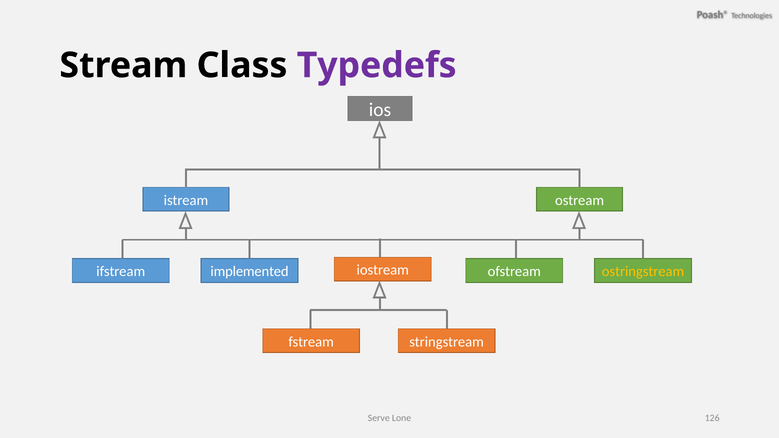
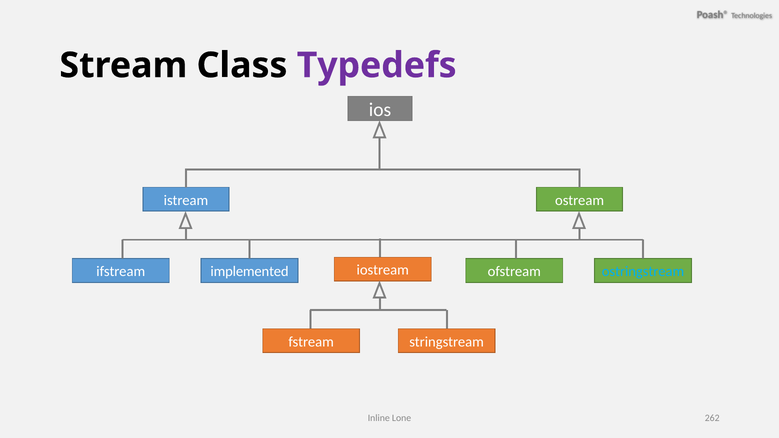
ostringstream colour: yellow -> light blue (643, 272)
Serve: Serve -> Inline (379, 418)
126: 126 -> 262 (712, 418)
